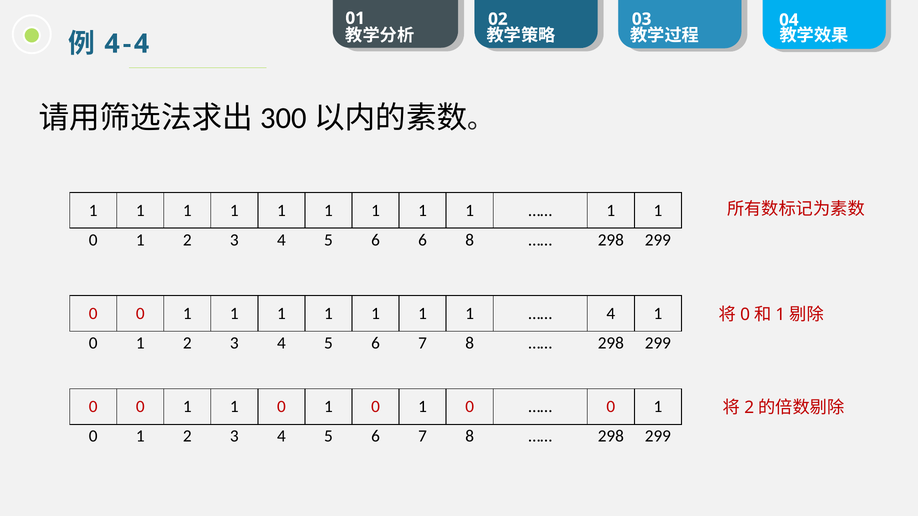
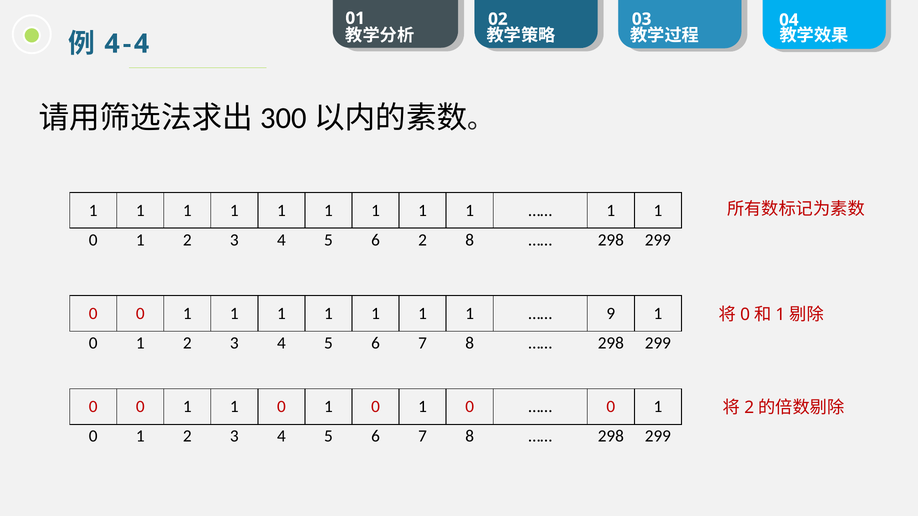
6 6: 6 -> 2 (423, 240)
4: 4 -> 9 (611, 314)
